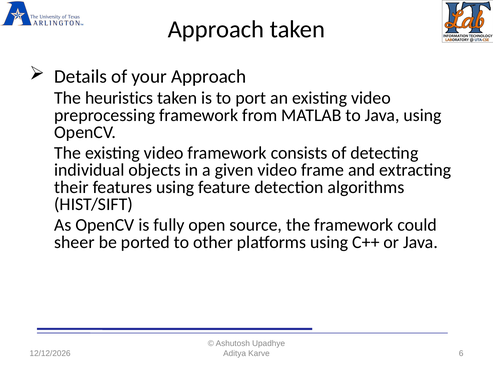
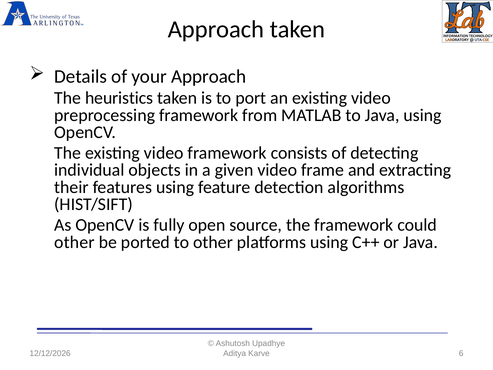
sheer: sheer -> other (74, 242)
